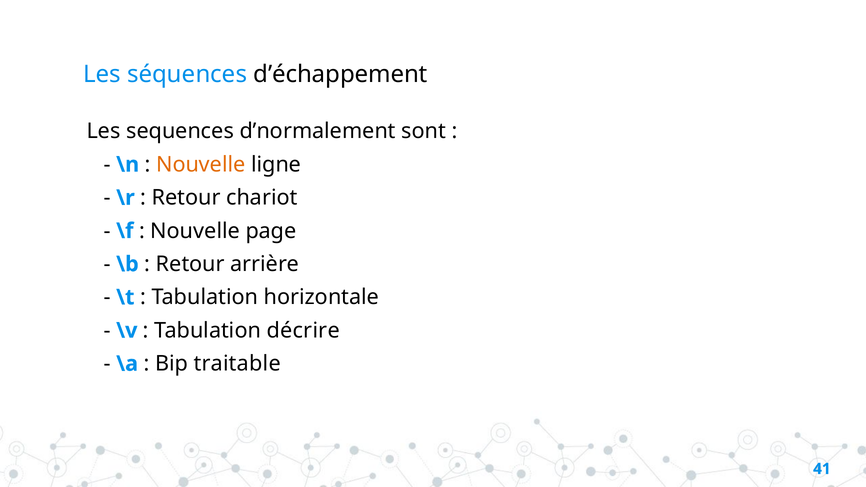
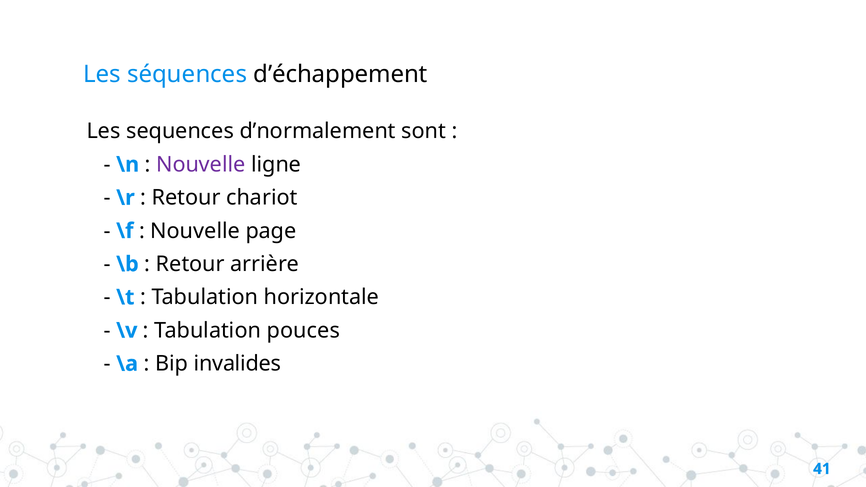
Nouvelle colour: orange -> purple (201, 165)
décrire: décrire -> pouces (303, 331)
traitable: traitable -> invalides (237, 364)
